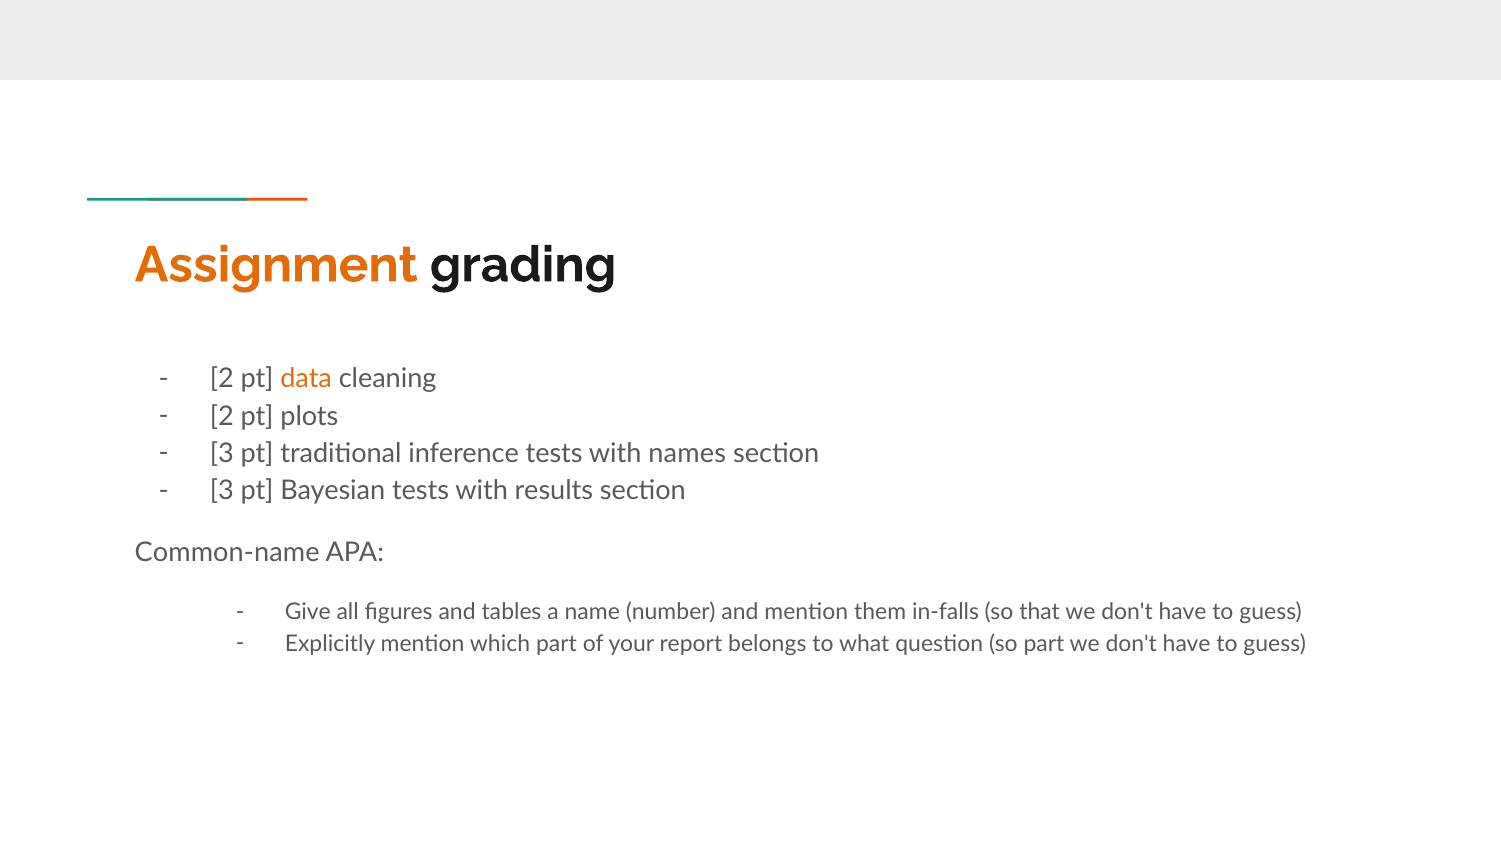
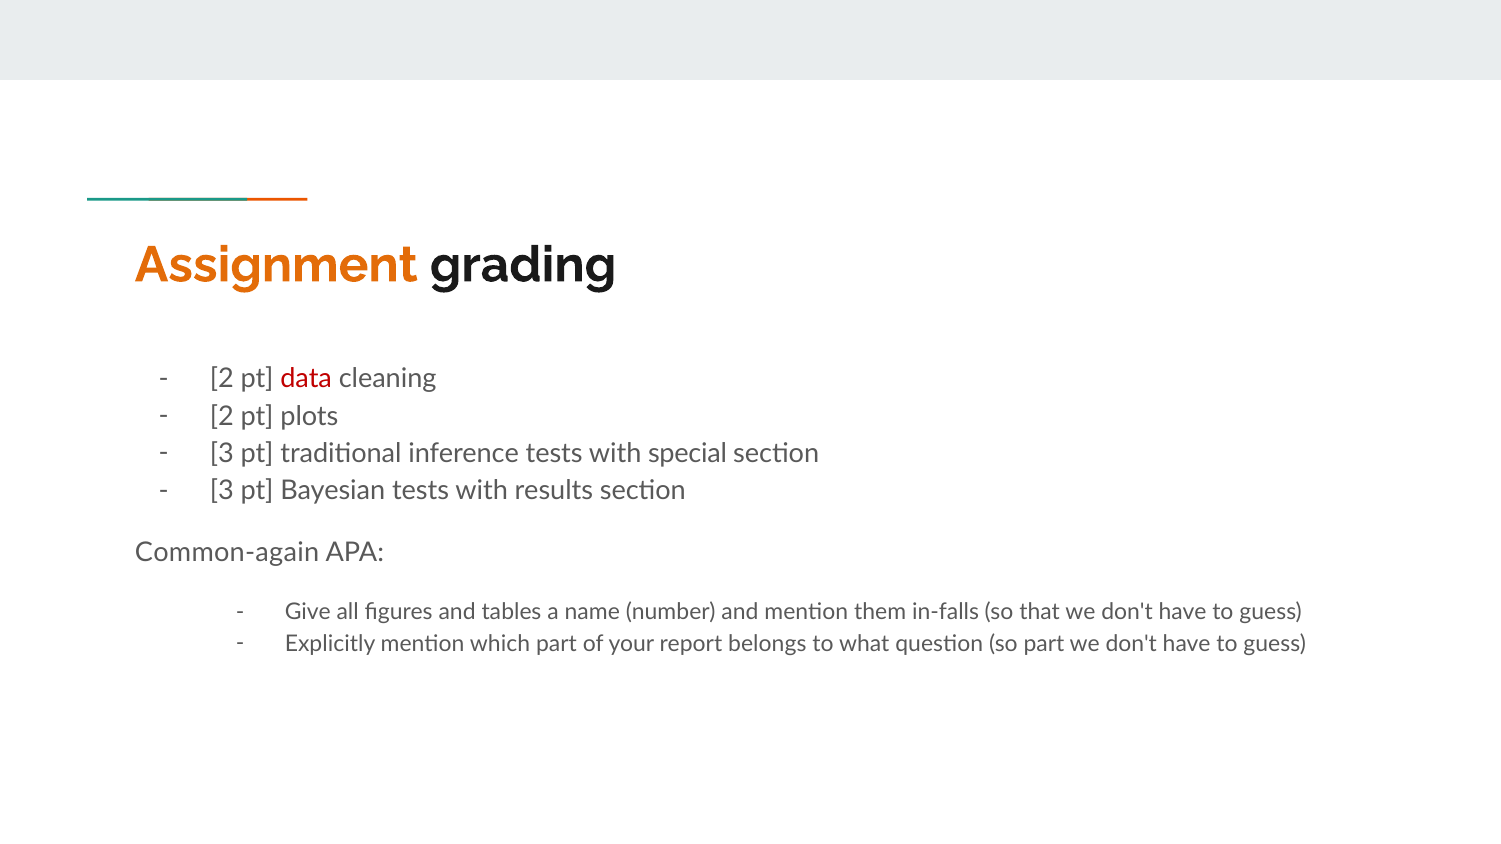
data colour: orange -> red (306, 379)
names: names -> special (687, 454)
Common-name: Common-name -> Common-again (227, 553)
